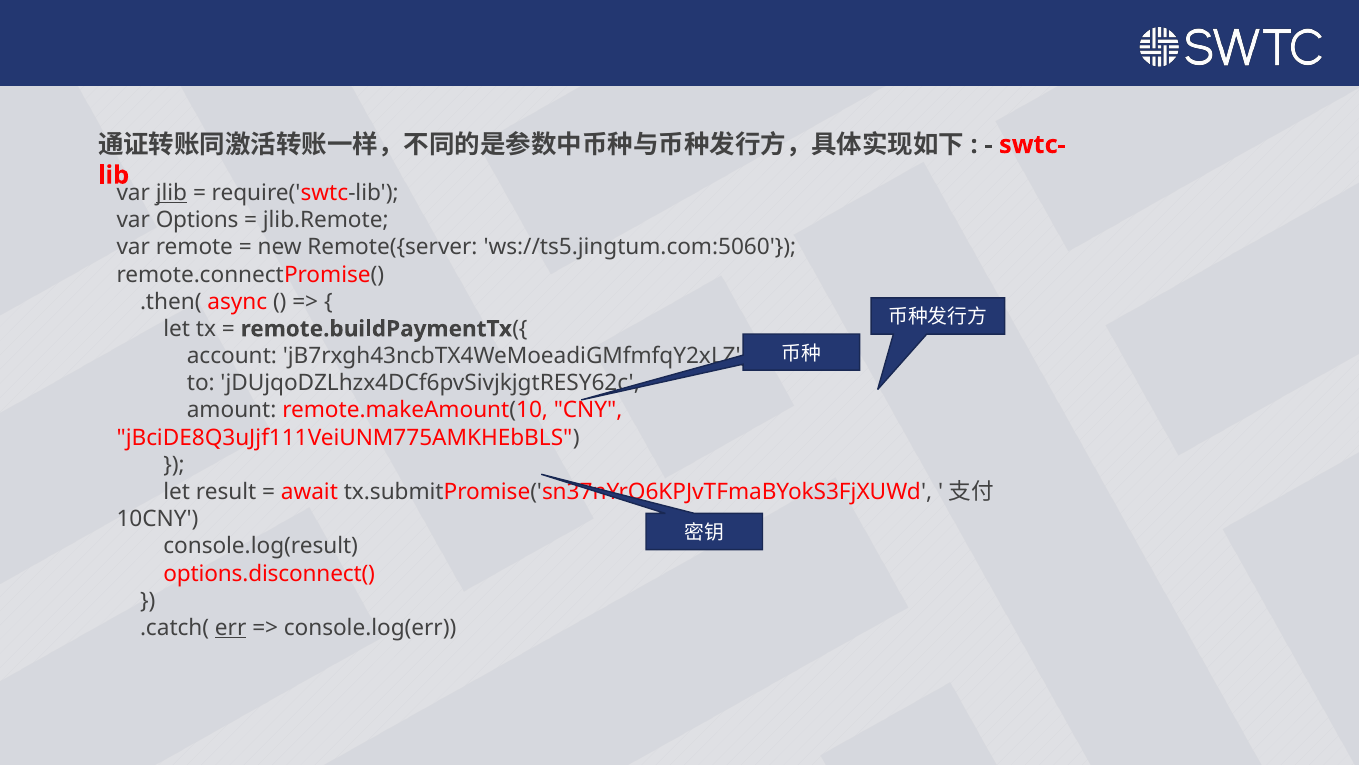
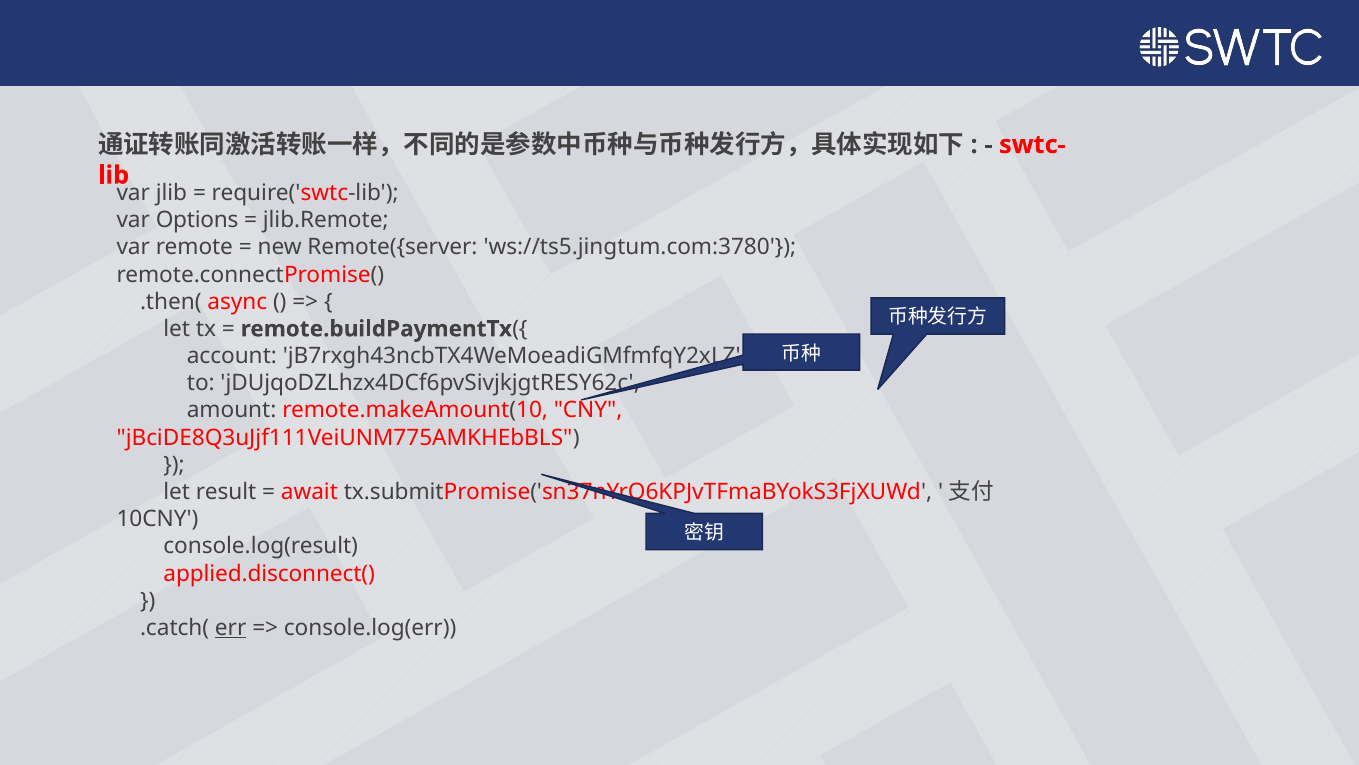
jlib underline: present -> none (171, 193)
ws://ts5.jingtum.com:5060: ws://ts5.jingtum.com:5060 -> ws://ts5.jingtum.com:3780 (640, 247)
options.disconnect(: options.disconnect( -> applied.disconnect( (269, 573)
